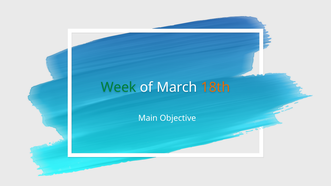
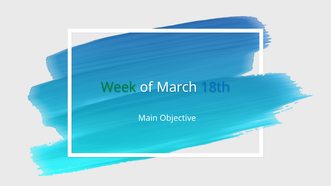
18th colour: orange -> blue (215, 88)
